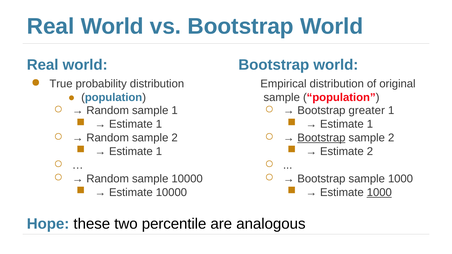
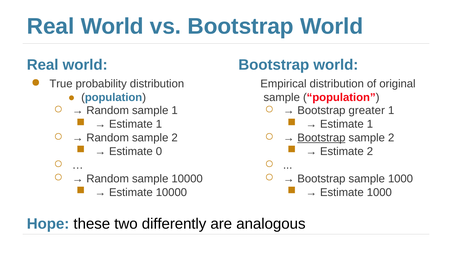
1: 1 -> 0 (159, 152)
1000 underline: present -> none (379, 193)
percentile: percentile -> differently (174, 224)
